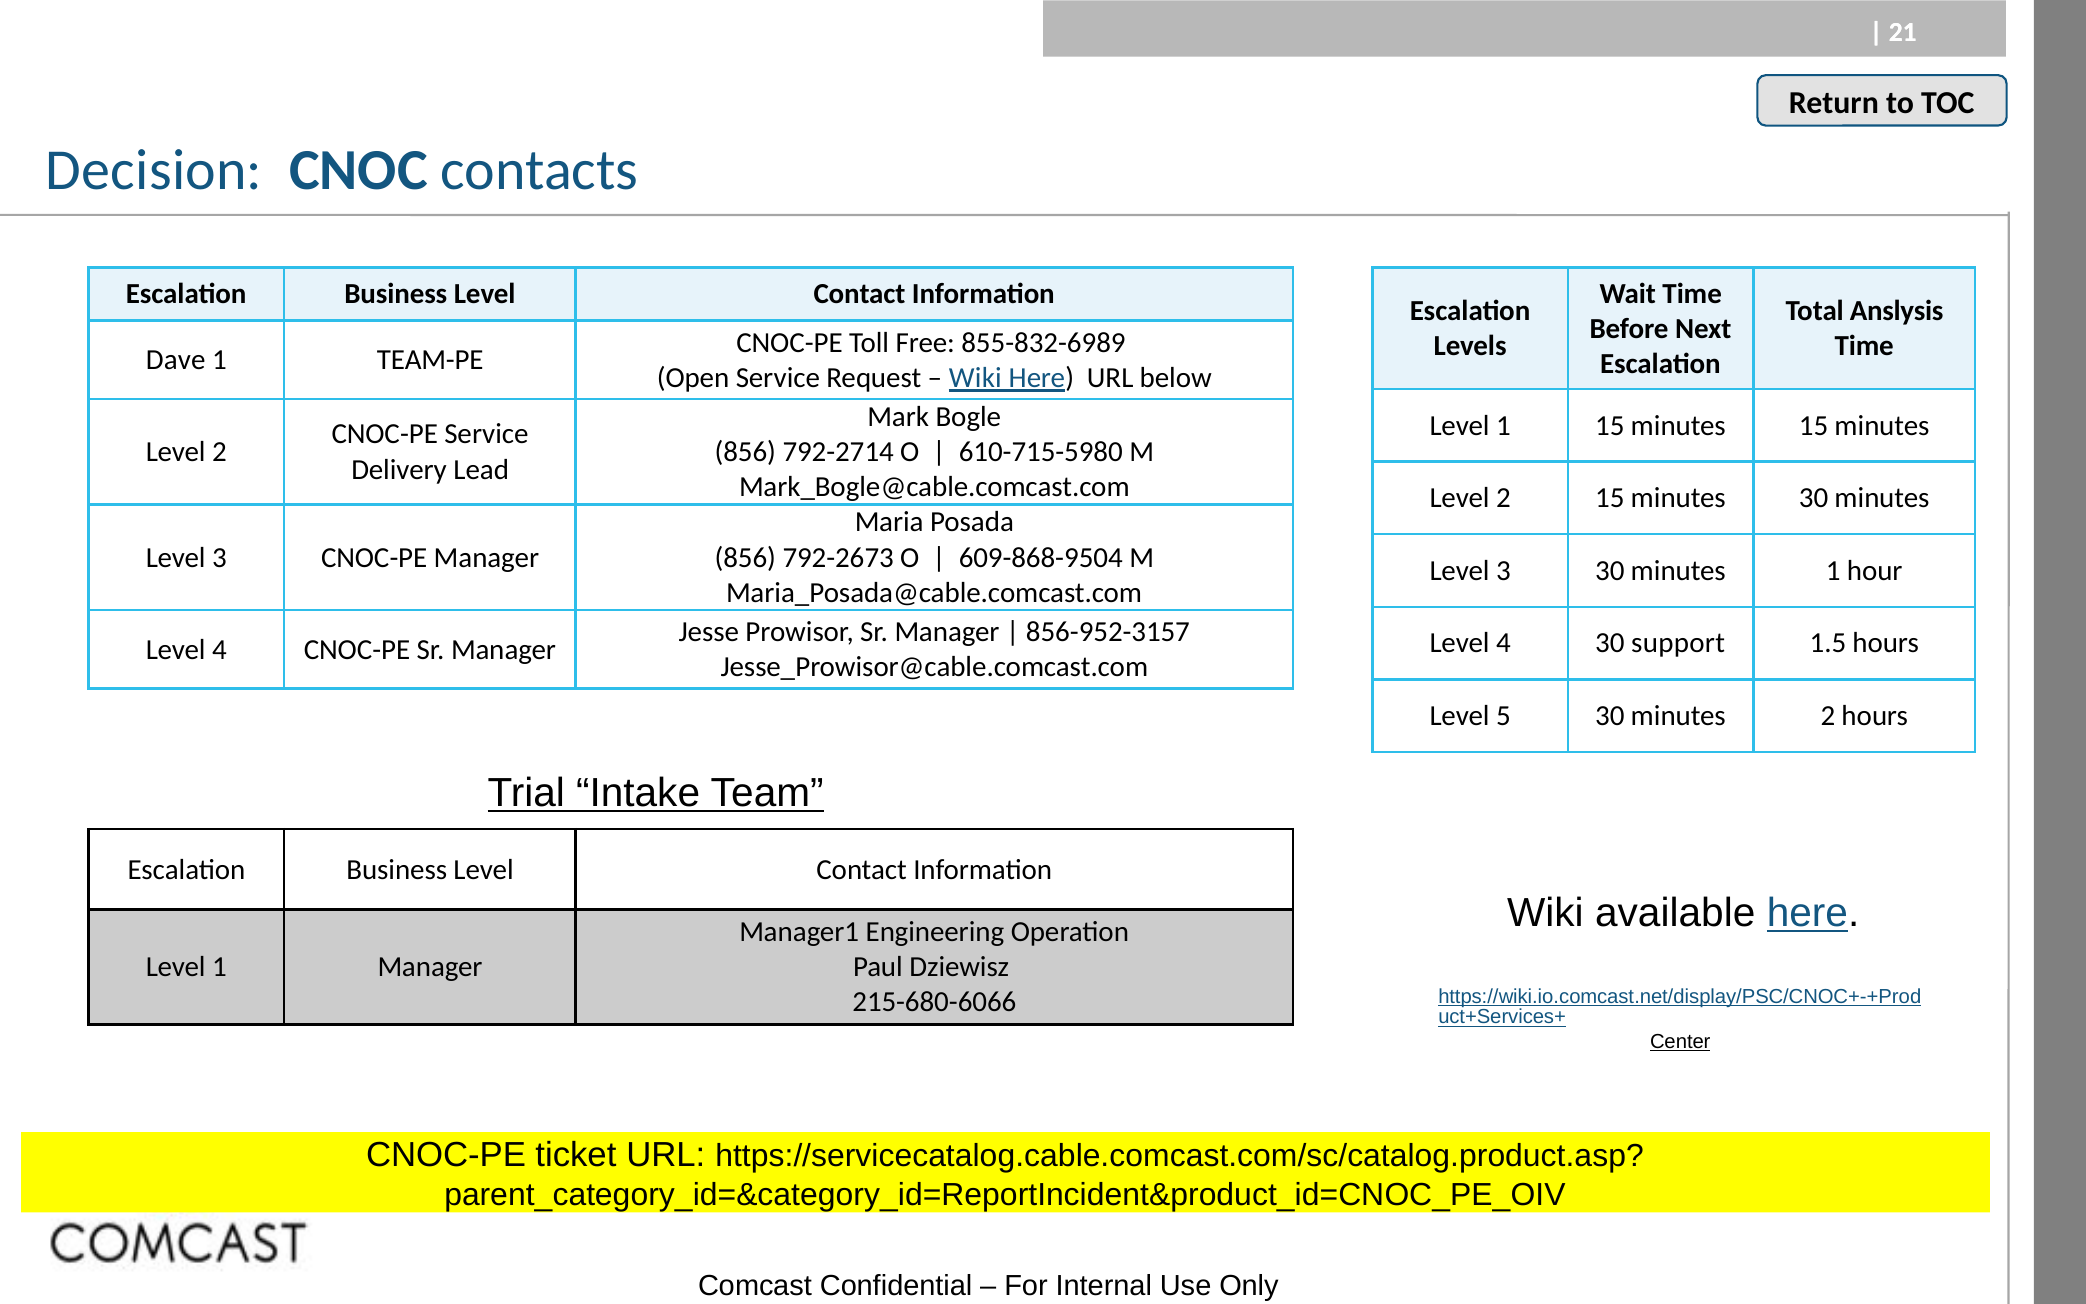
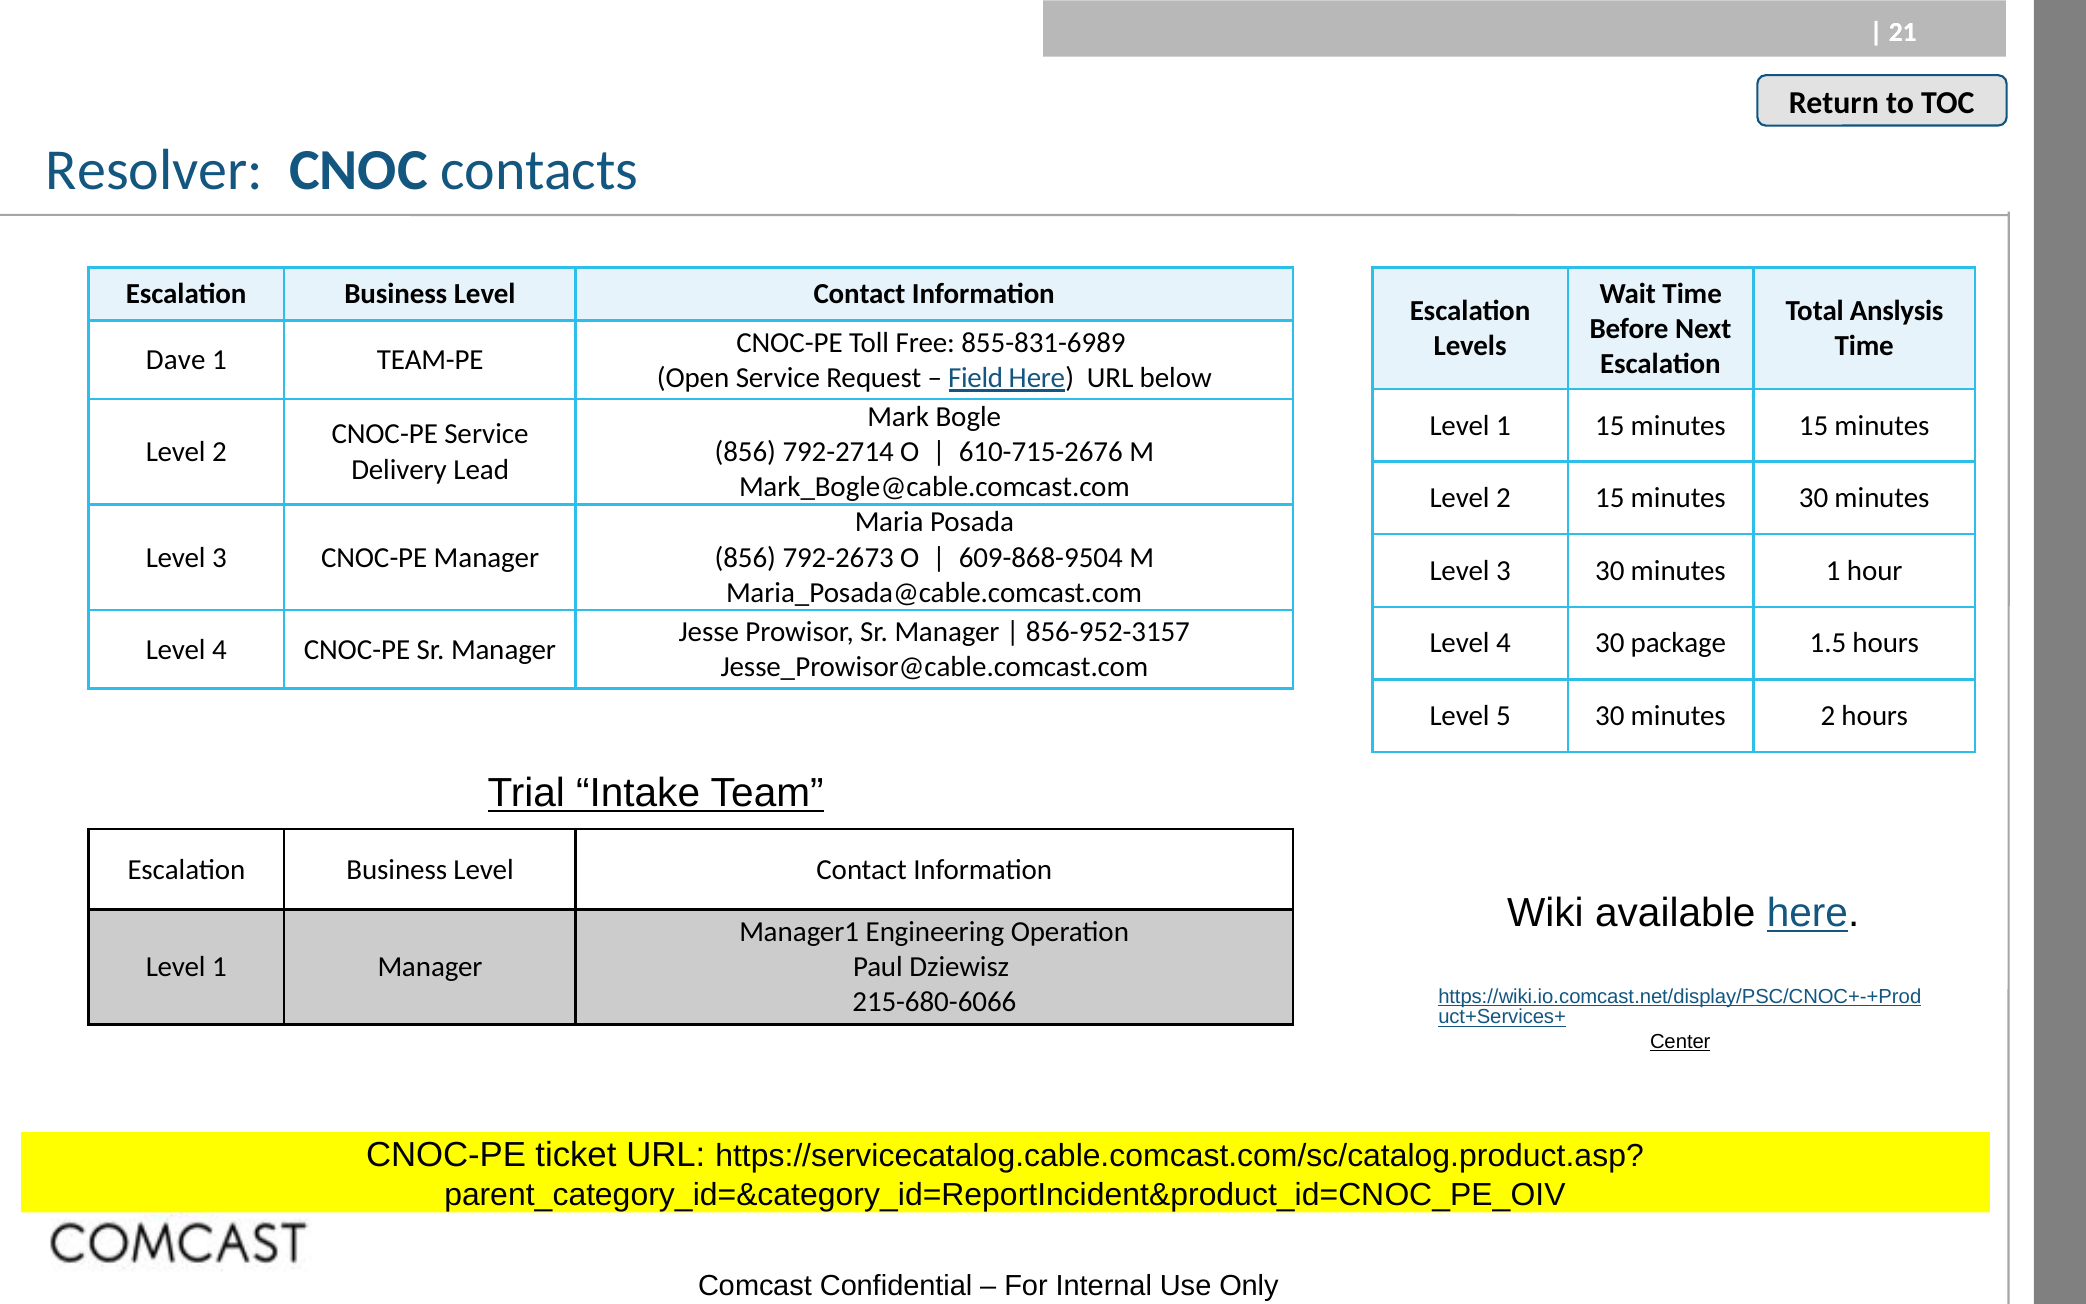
Decision: Decision -> Resolver (154, 171)
855-832-6989: 855-832-6989 -> 855-831-6989 (1043, 342)
Wiki: Wiki -> Field (976, 378)
610-715-5980: 610-715-5980 -> 610-715-2676 (1041, 452)
support: support -> package (1678, 643)
